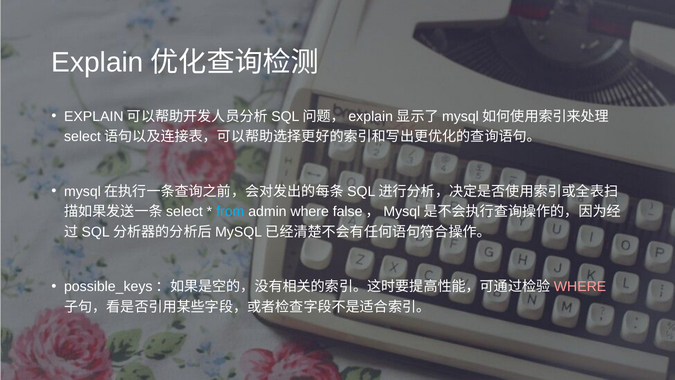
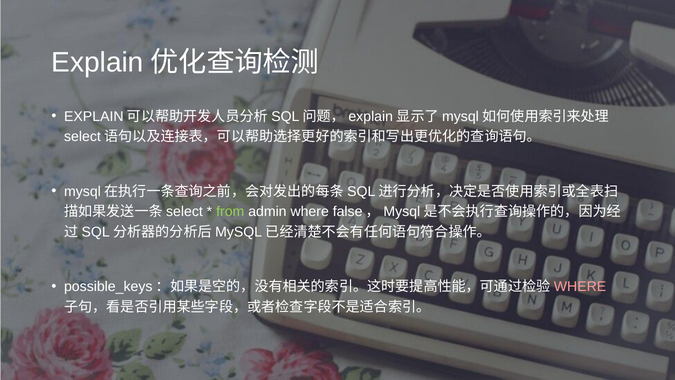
from colour: light blue -> light green (230, 212)
